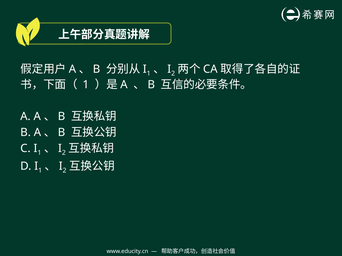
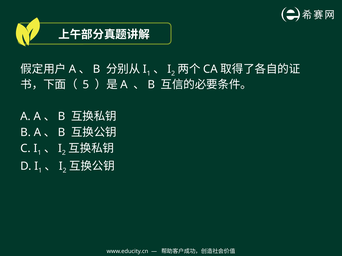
1: 1 -> 5 (86, 85)
